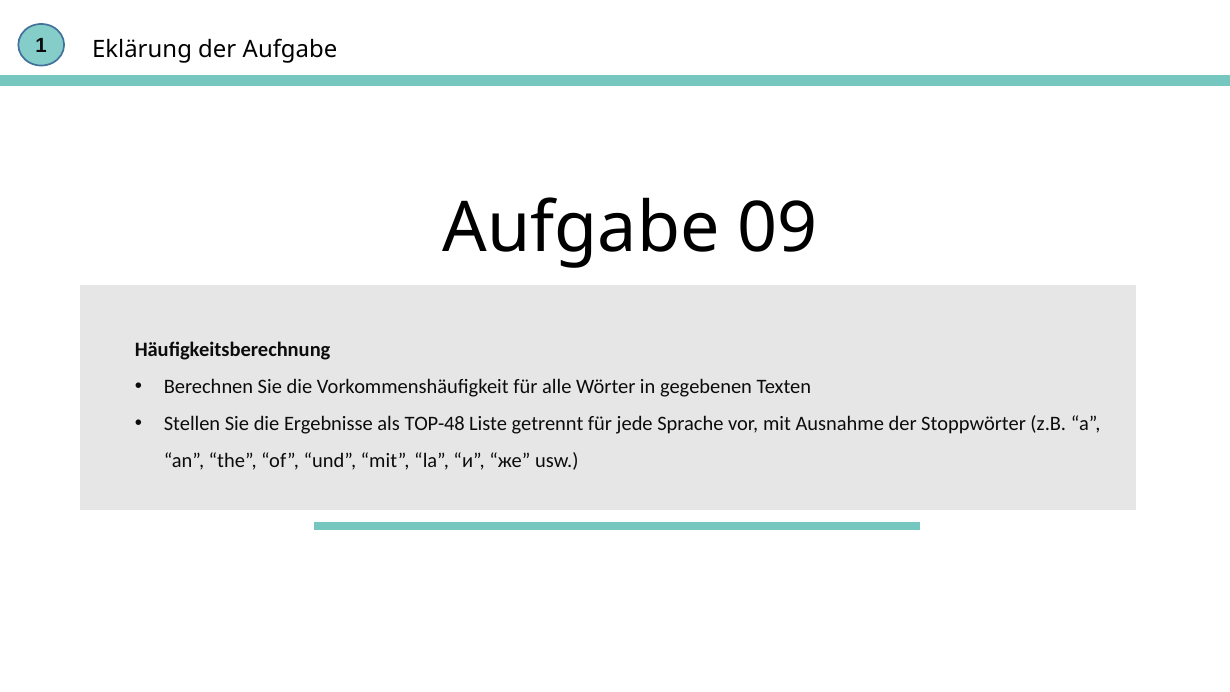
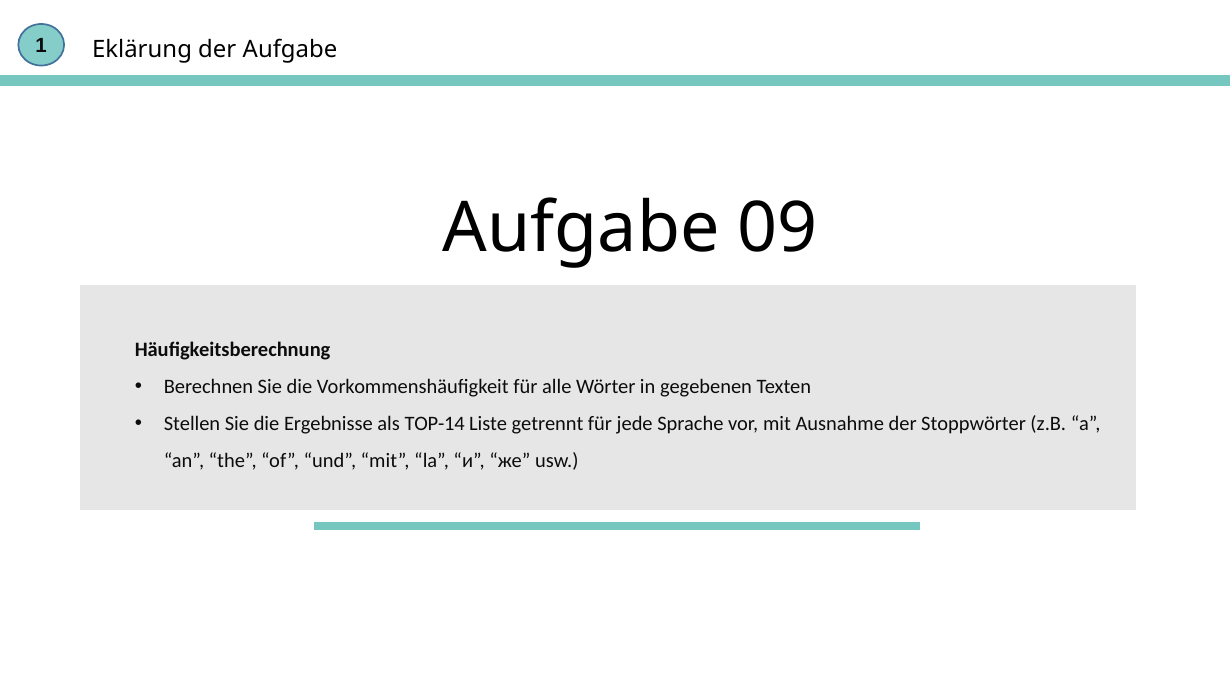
TOP-48: TOP-48 -> TOP-14 (435, 424)
